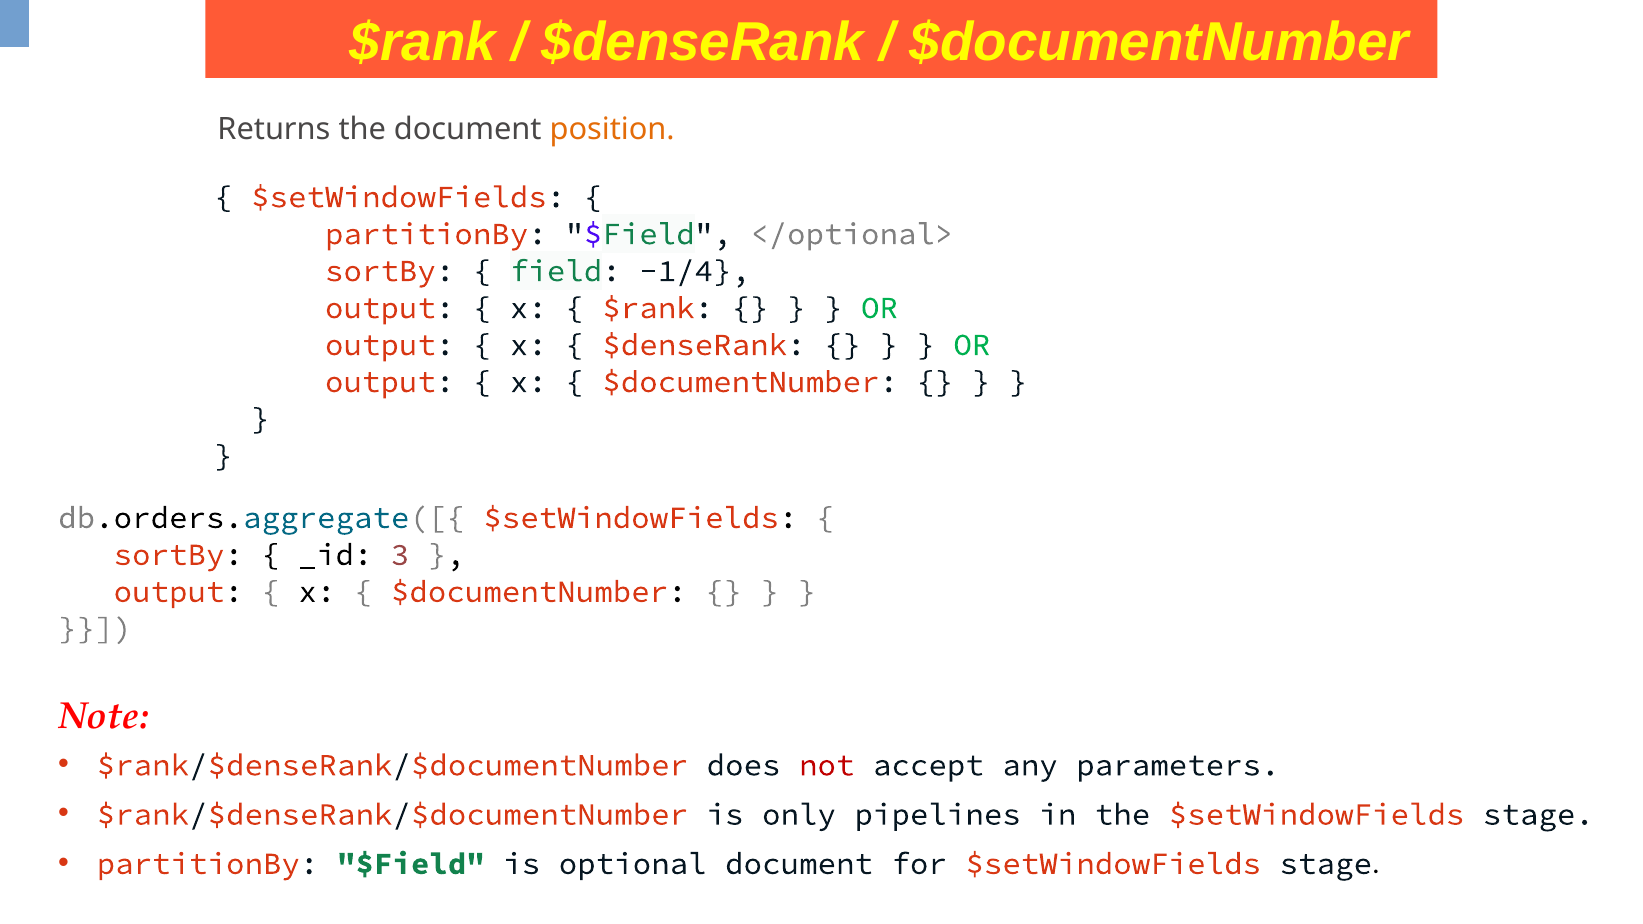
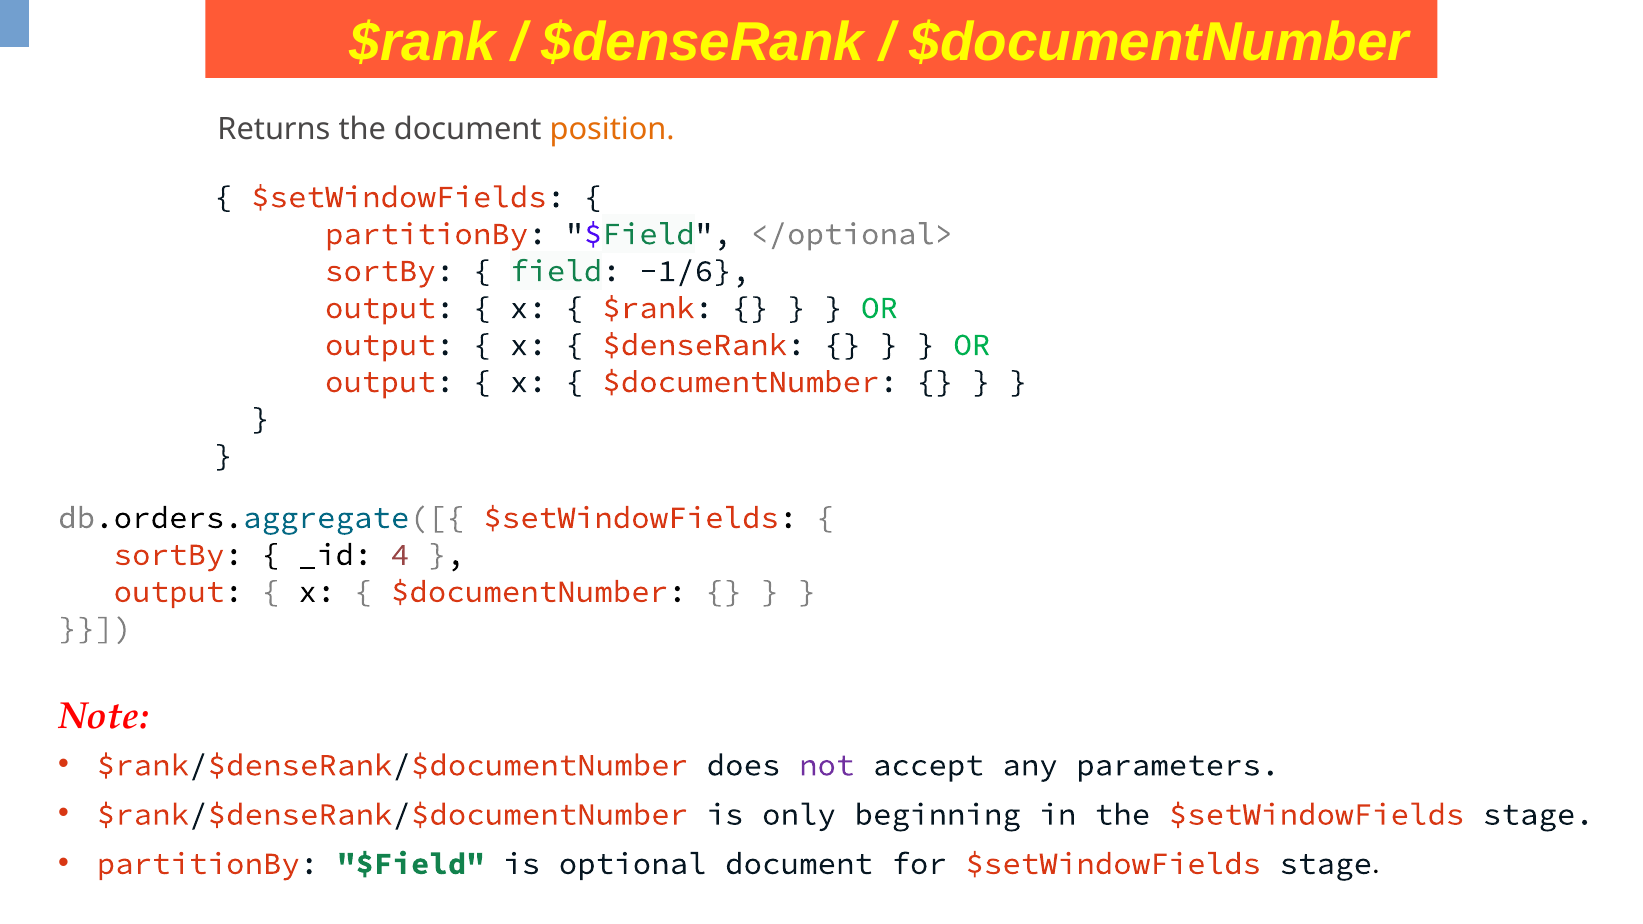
-1/4: -1/4 -> -1/6 (695, 271)
3: 3 -> 4 (400, 555)
not colour: red -> purple (827, 765)
pipelines: pipelines -> beginning (938, 815)
